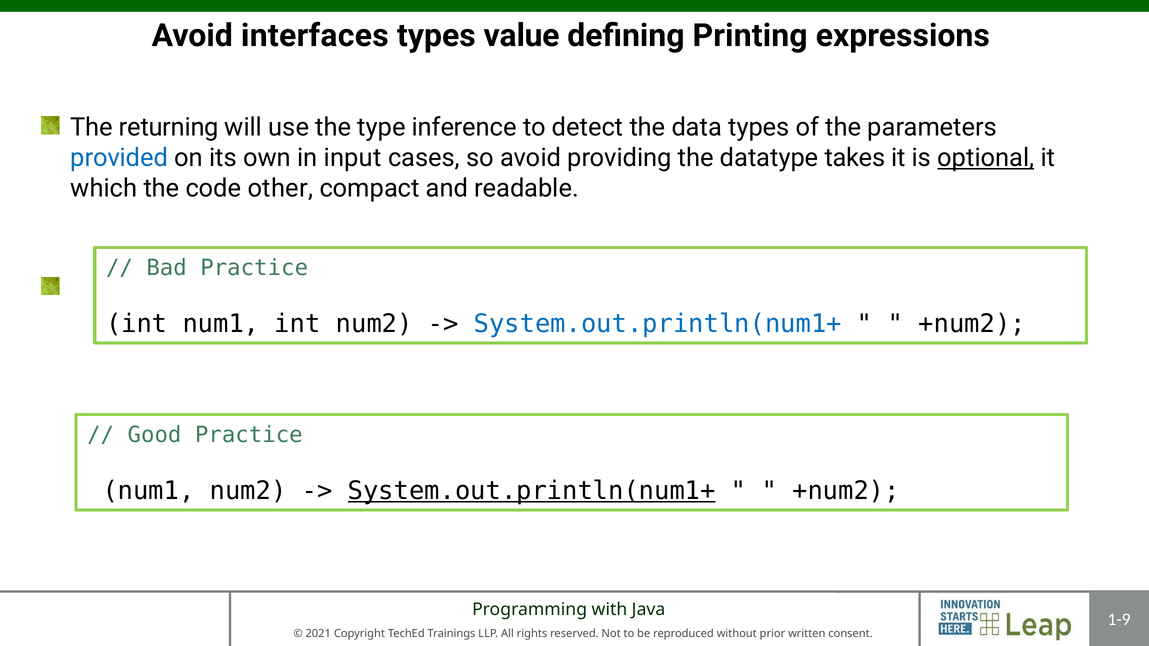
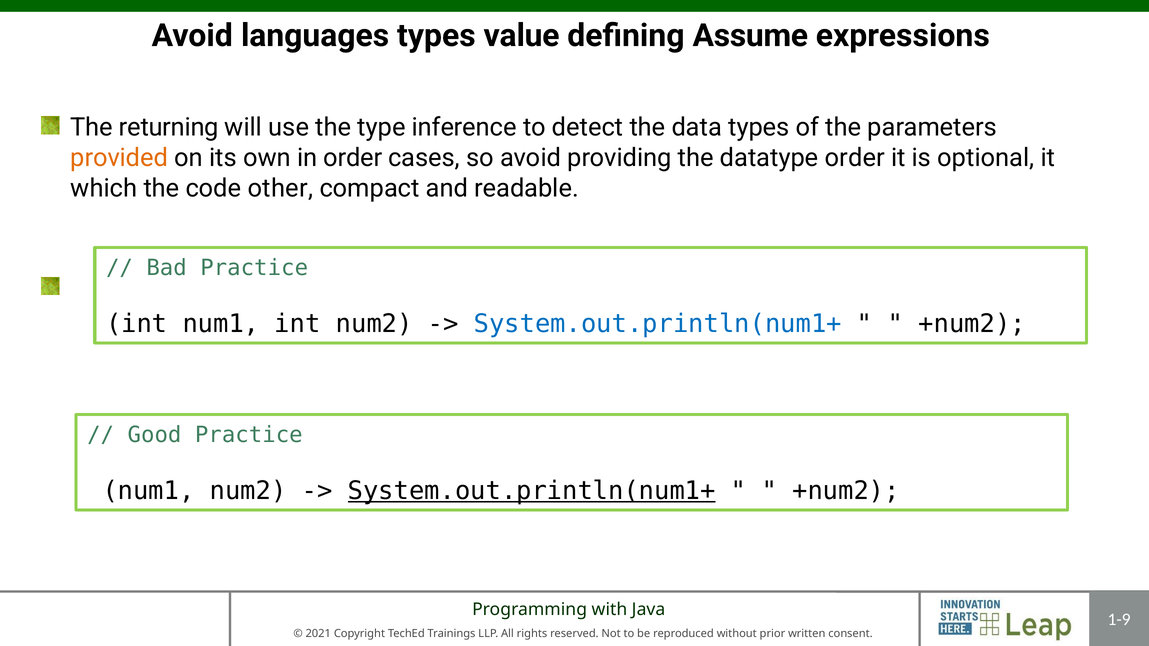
interfaces: interfaces -> languages (315, 36)
Printing: Printing -> Assume (750, 36)
provided colour: blue -> orange (119, 158)
in input: input -> order (353, 158)
datatype takes: takes -> order (855, 158)
optional underline: present -> none (986, 158)
